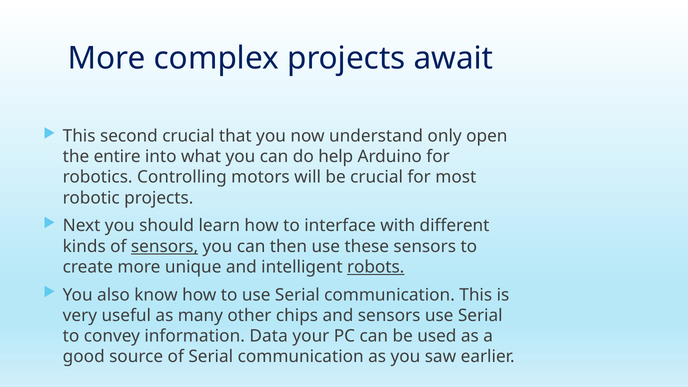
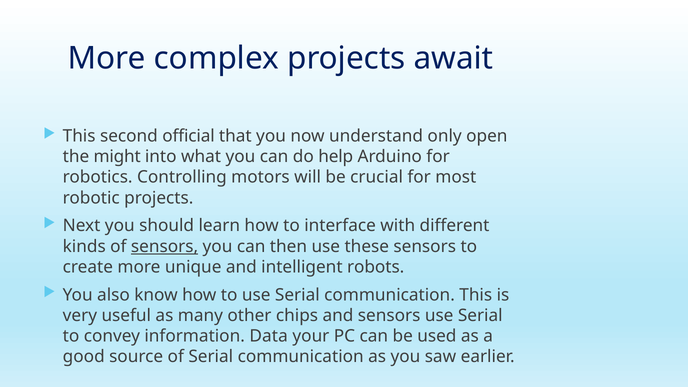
second crucial: crucial -> official (189, 136)
entire: entire -> might (117, 157)
robots underline: present -> none (376, 267)
